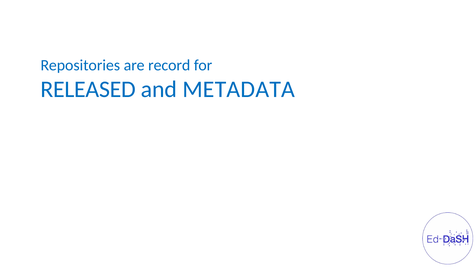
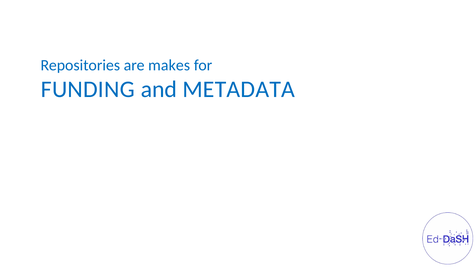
record: record -> makes (169, 65)
RELEASED: RELEASED -> FUNDING (88, 90)
